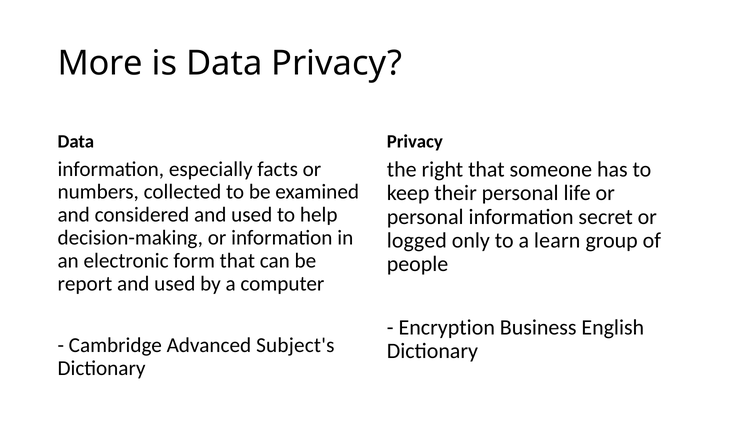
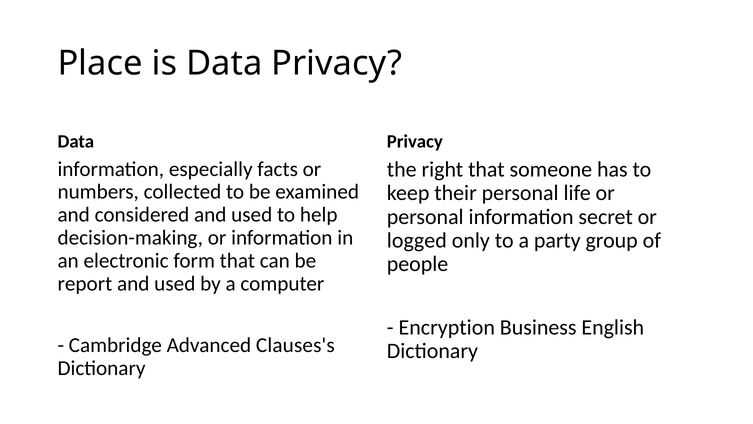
More: More -> Place (100, 63)
learn: learn -> party (557, 240)
Subject's: Subject's -> Clauses's (295, 345)
